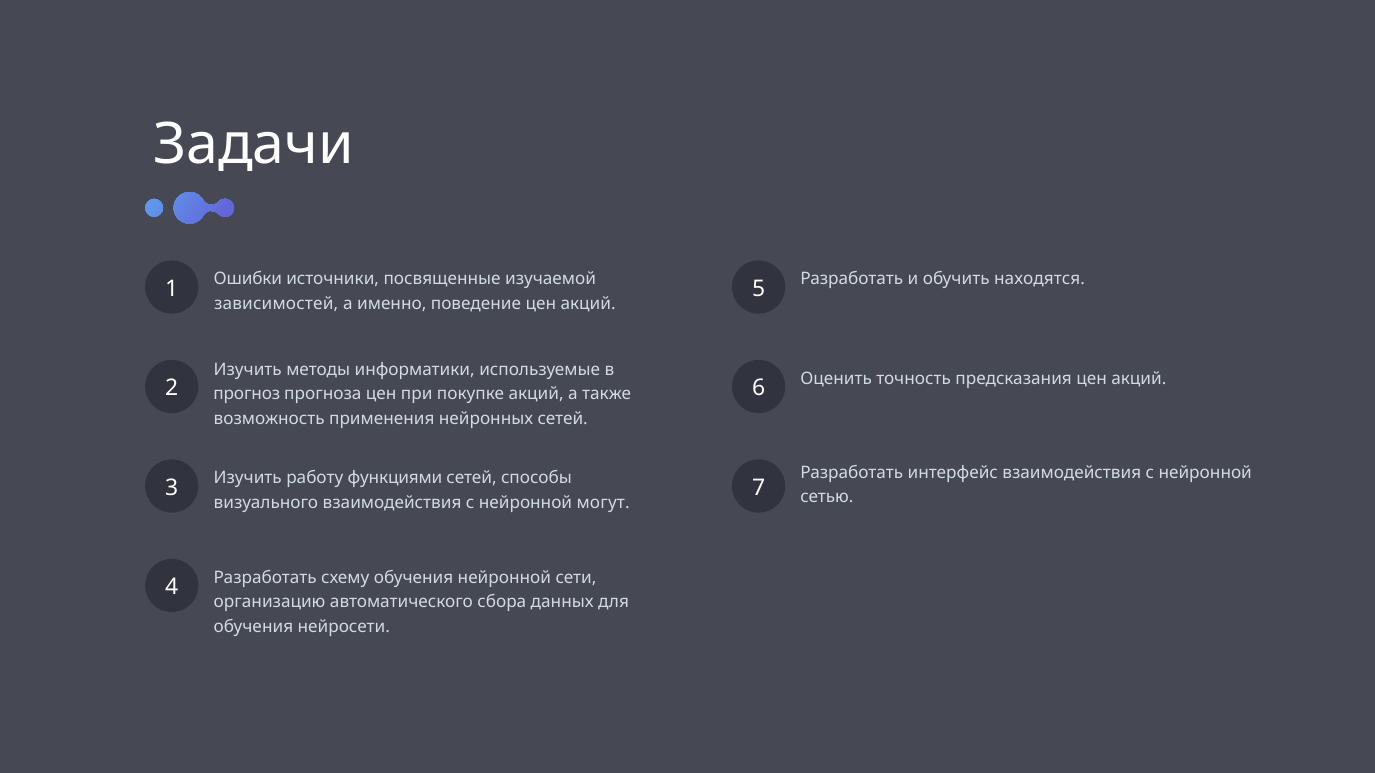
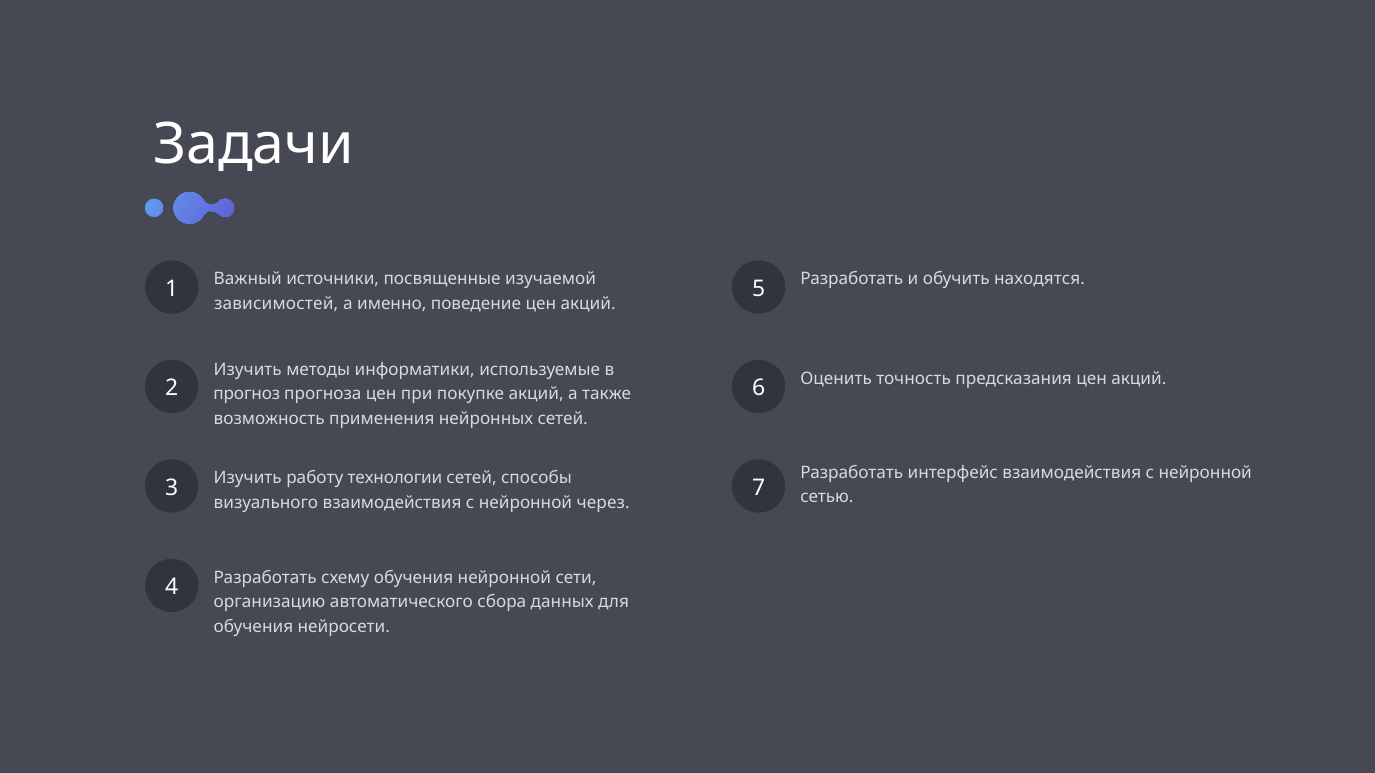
Ошибки: Ошибки -> Важный (248, 279)
функциями: функциями -> технологии (395, 478)
могут: могут -> через (603, 503)
